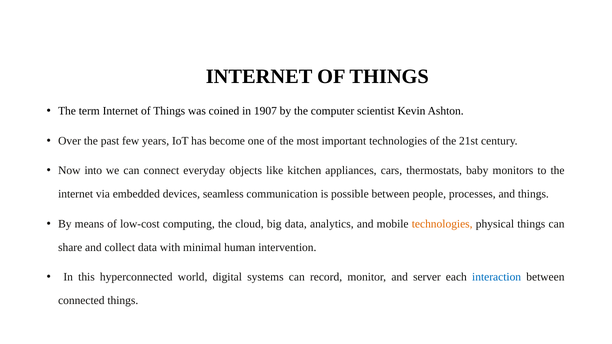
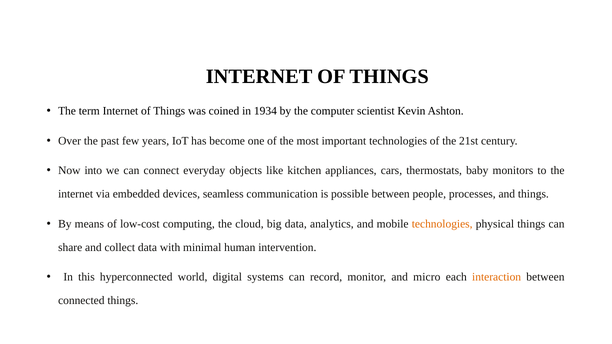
1907: 1907 -> 1934 (265, 111)
server: server -> micro (427, 277)
interaction colour: blue -> orange (497, 277)
